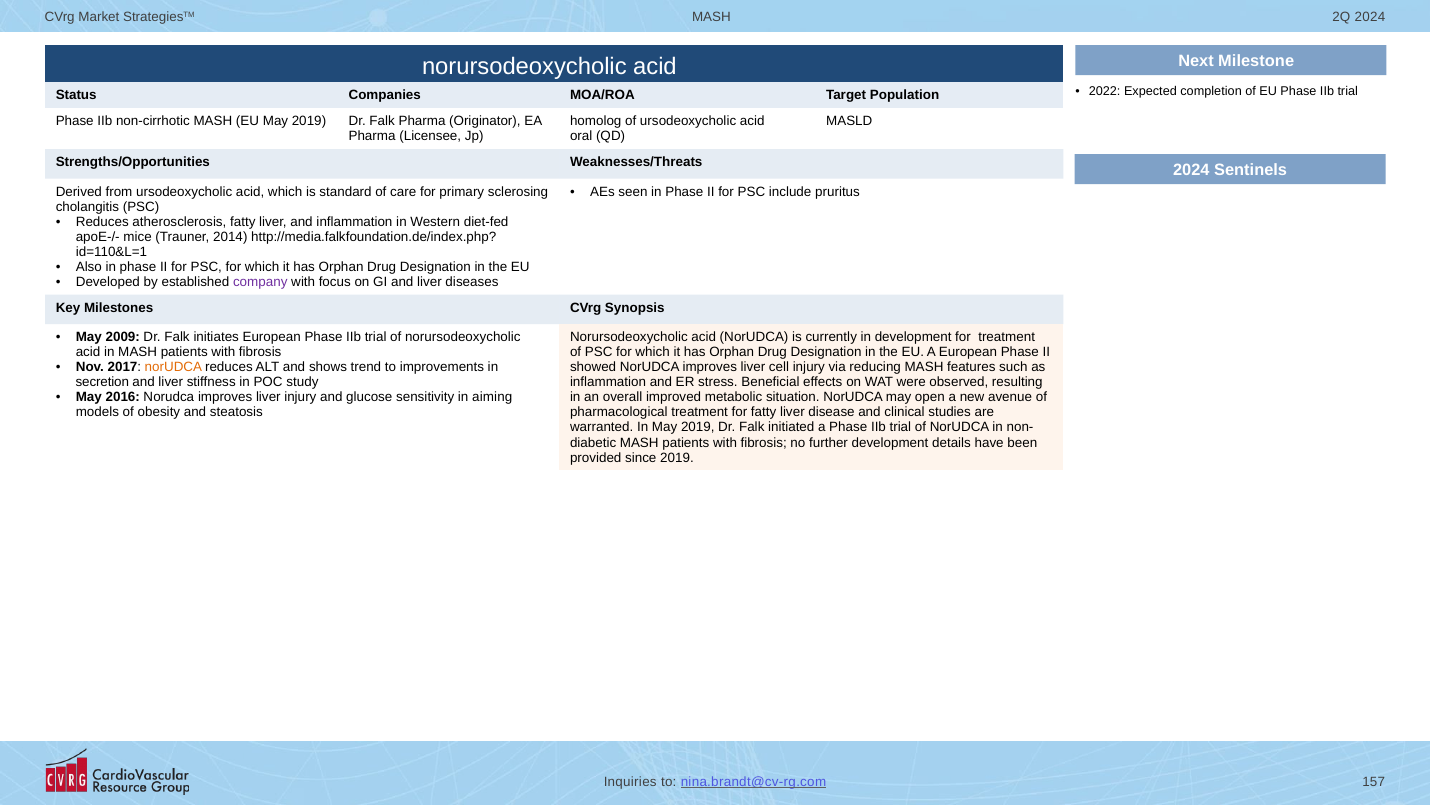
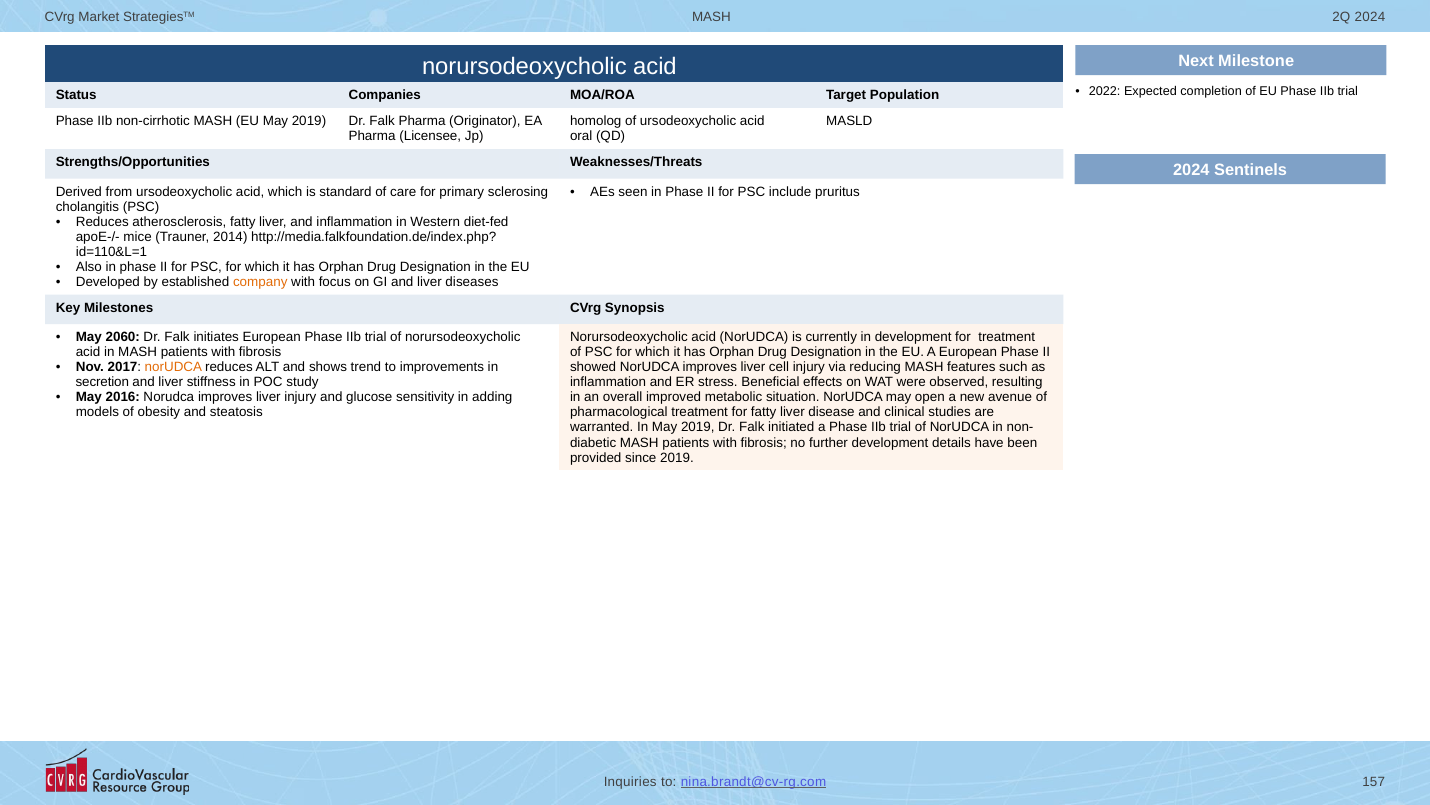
company colour: purple -> orange (260, 282)
2009: 2009 -> 2060 (123, 337)
aiming: aiming -> adding (492, 397)
